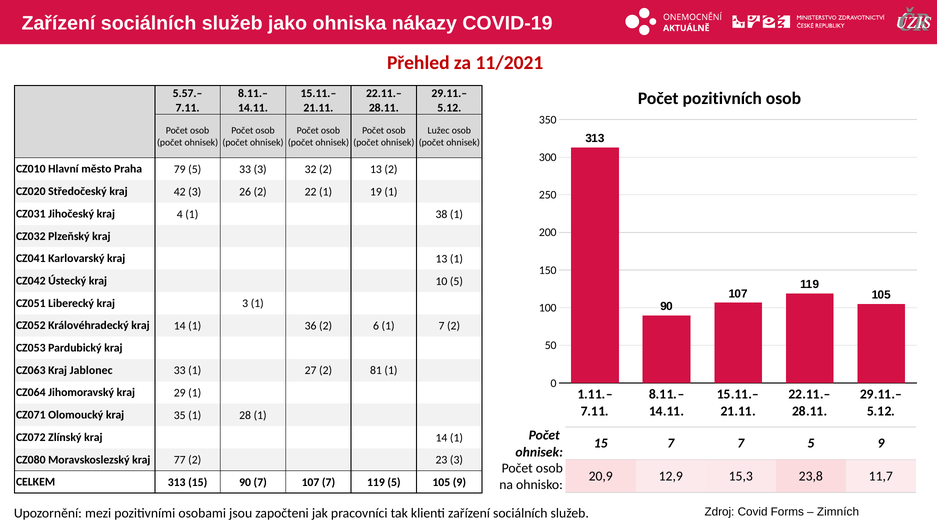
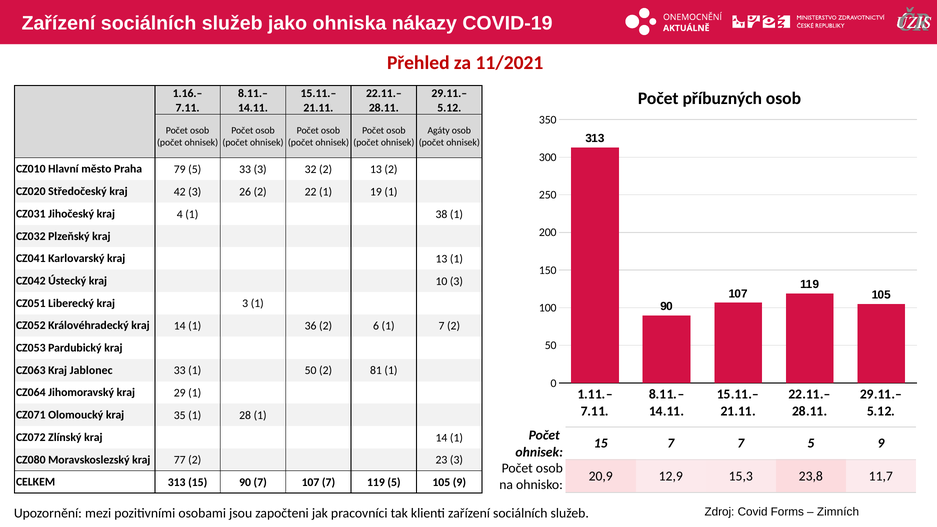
5.57.–: 5.57.– -> 1.16.– (188, 93)
pozitivních: pozitivních -> příbuzných (722, 99)
Lužec: Lužec -> Agáty (439, 131)
10 5: 5 -> 3 (456, 281)
1 27: 27 -> 50 (311, 371)
